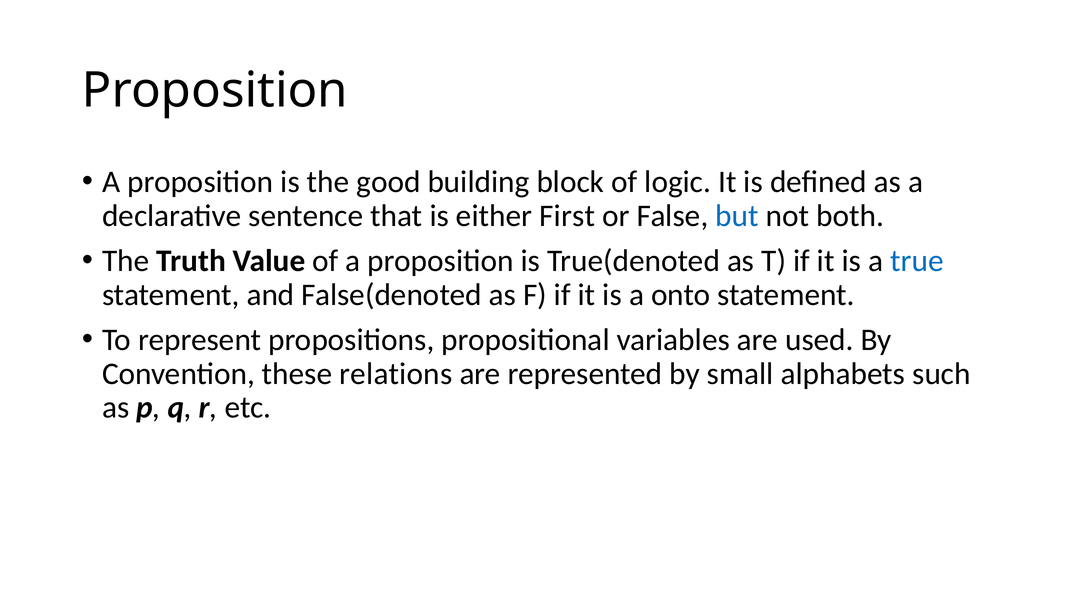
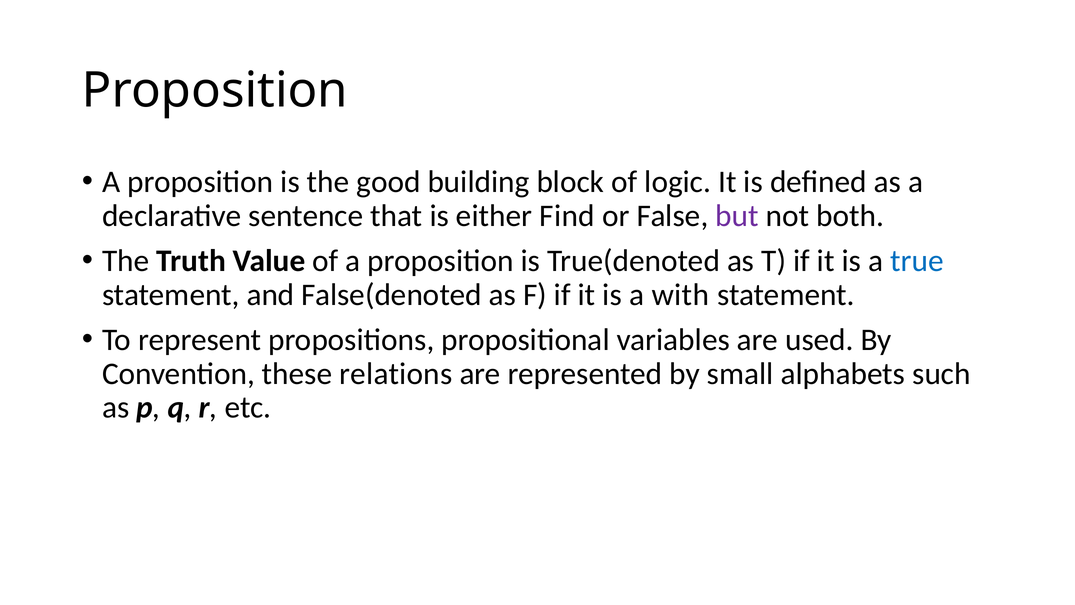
First: First -> Find (567, 216)
but colour: blue -> purple (737, 216)
onto: onto -> with (680, 295)
